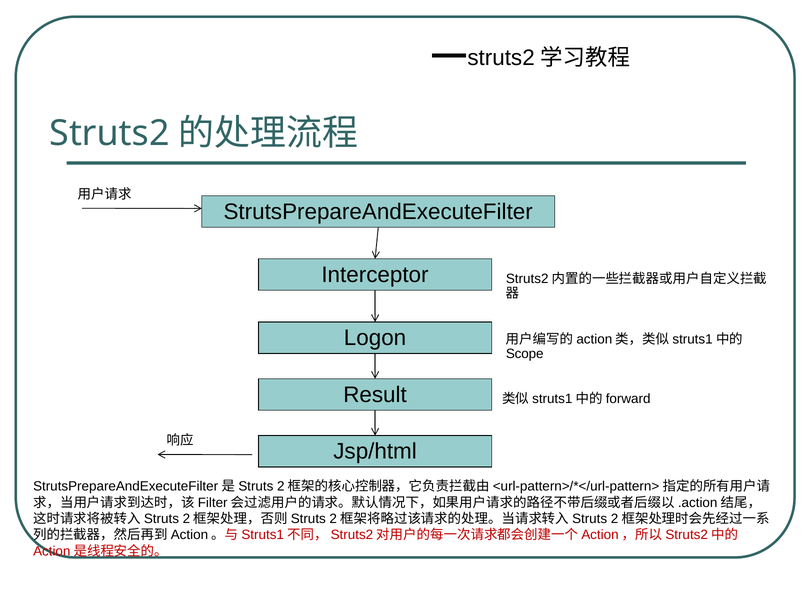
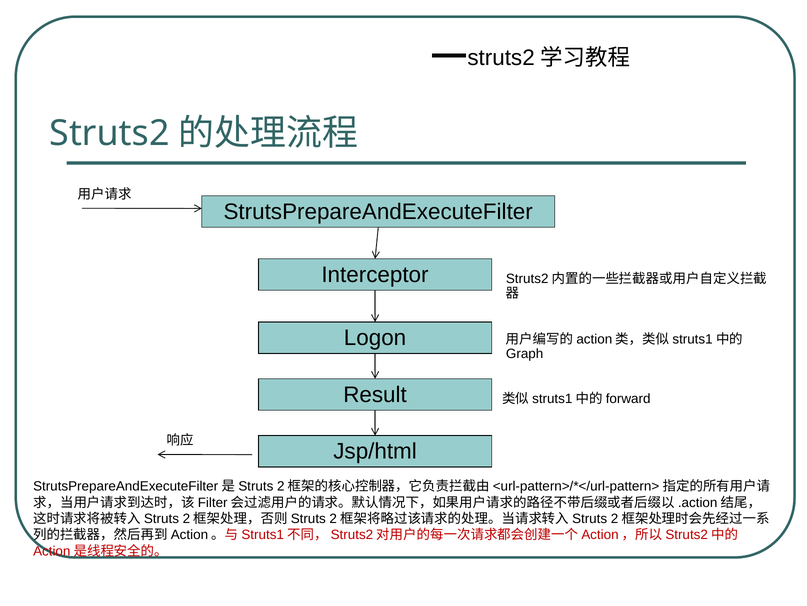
Scope: Scope -> Graph (525, 354)
